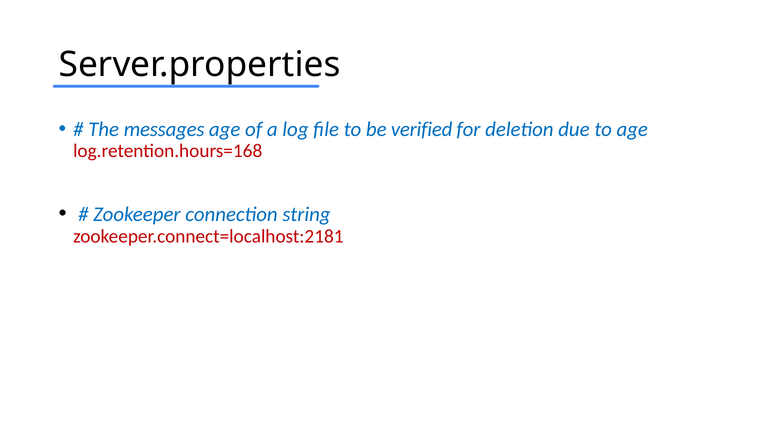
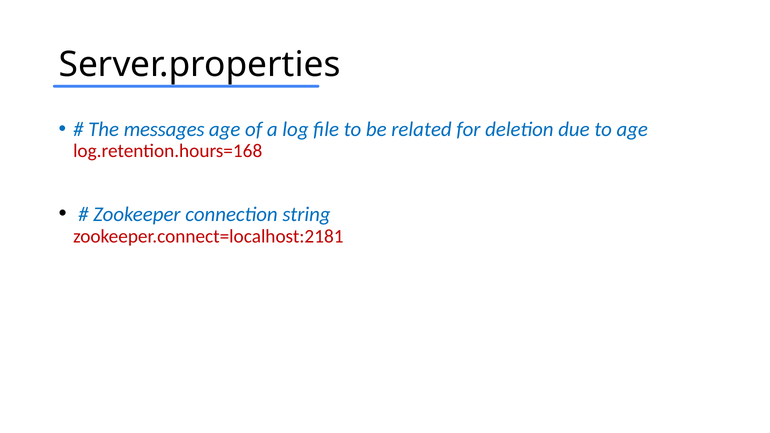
verified: verified -> related (421, 129)
